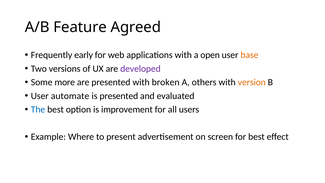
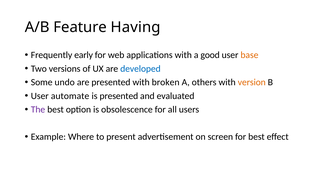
Agreed: Agreed -> Having (136, 27)
open: open -> good (210, 55)
developed colour: purple -> blue (140, 69)
more: more -> undo (65, 82)
The colour: blue -> purple (38, 109)
improvement: improvement -> obsolescence (127, 109)
